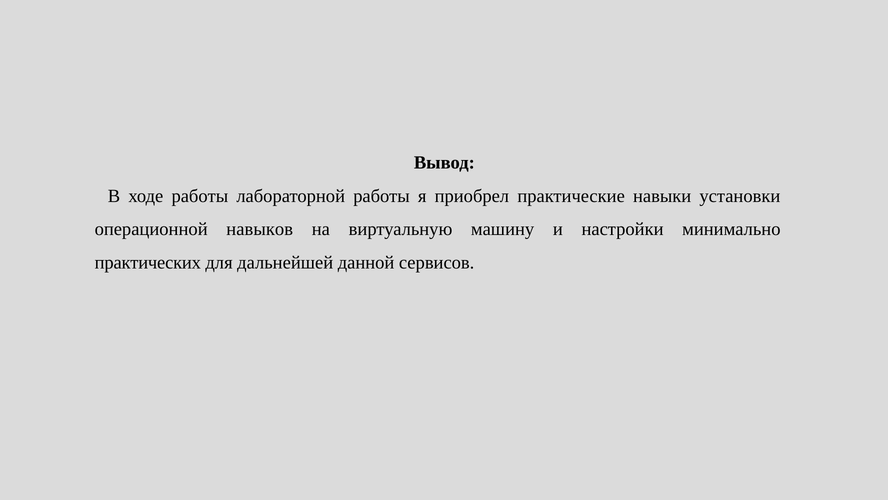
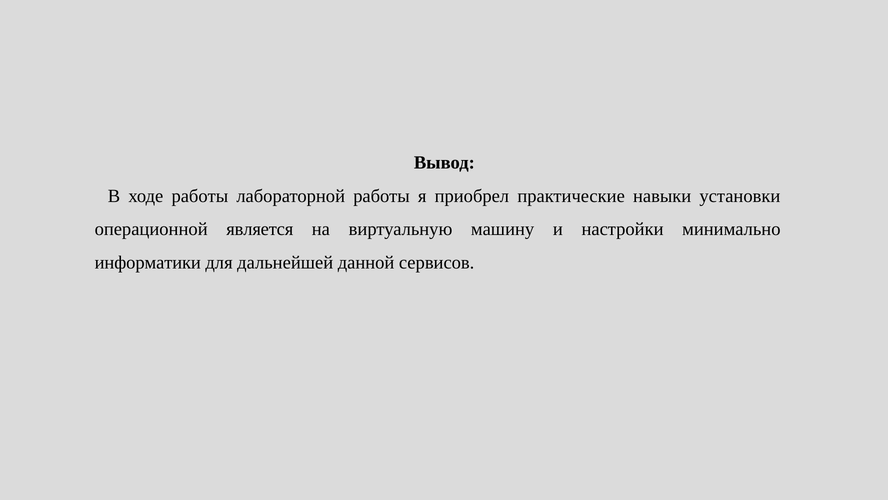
навыков: навыков -> является (260, 229)
практических: практических -> информатики (148, 262)
